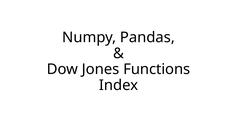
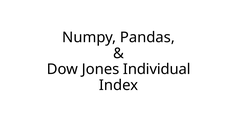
Functions: Functions -> Individual (157, 69)
